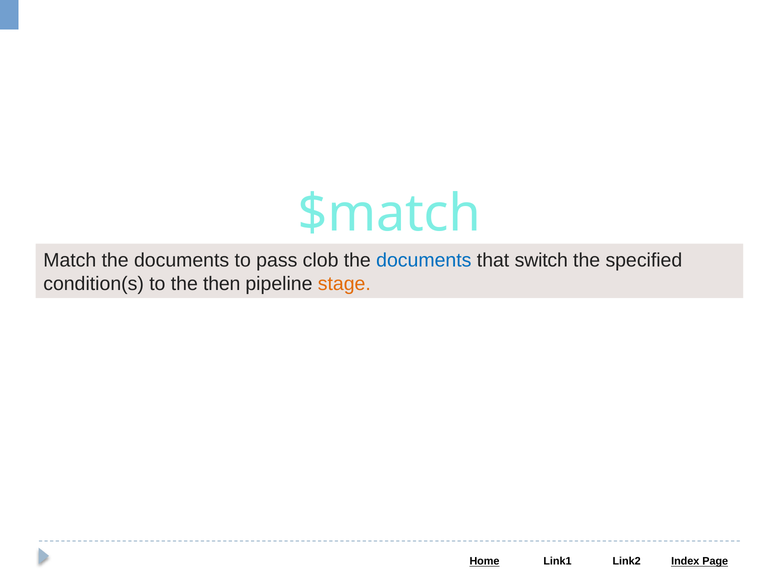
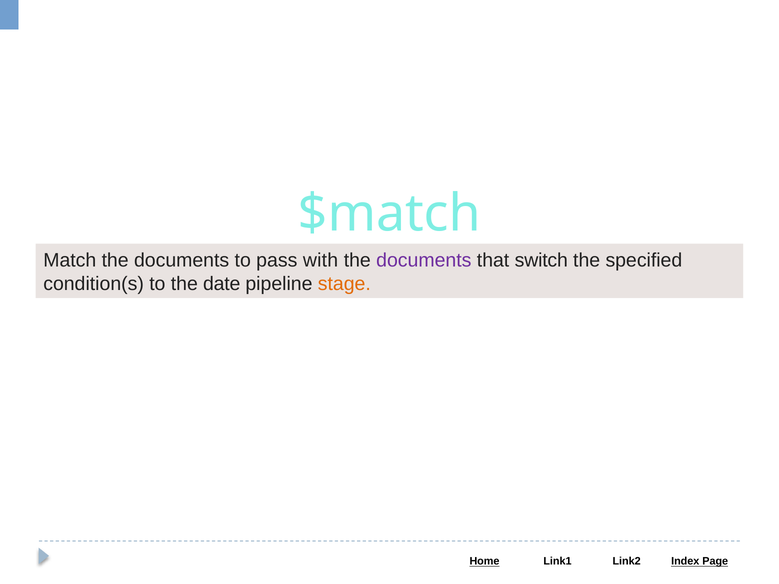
clob: clob -> with (320, 261)
documents colour: blue -> purple (424, 261)
then: then -> date (222, 284)
